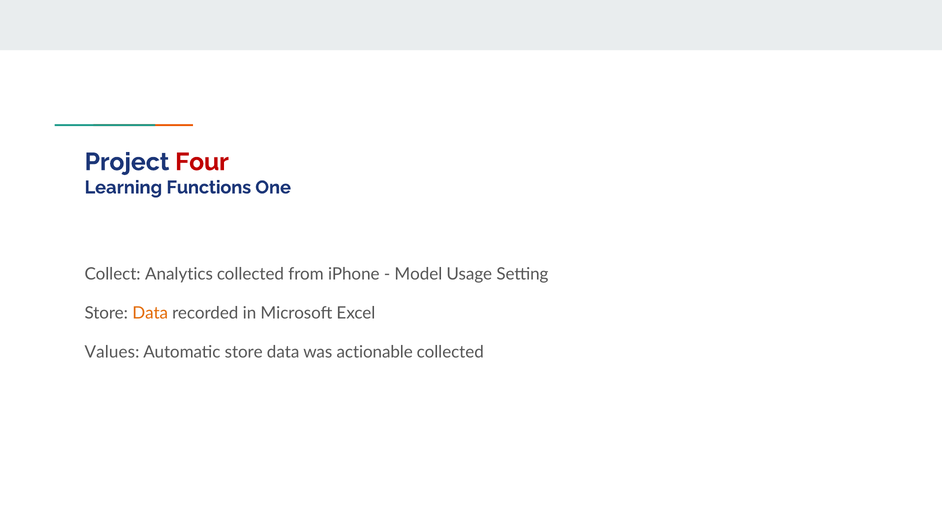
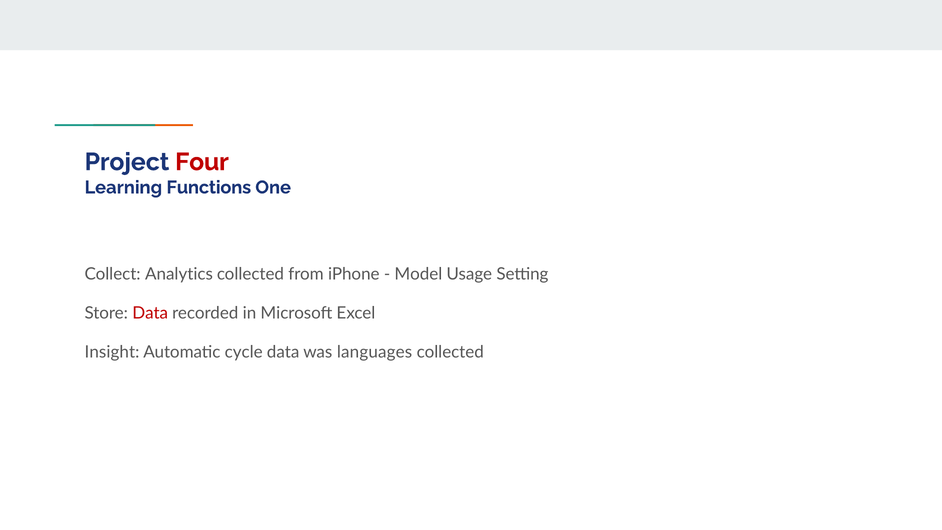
Data colour: orange -> red (150, 313)
Values: Values -> Insight (112, 352)
Automatic store: store -> cycle (244, 352)
actionable: actionable -> languages (375, 352)
